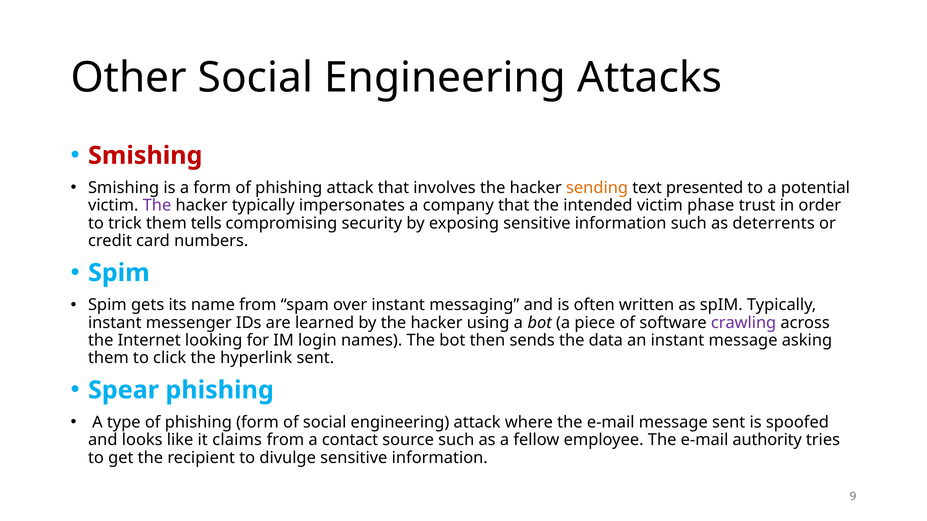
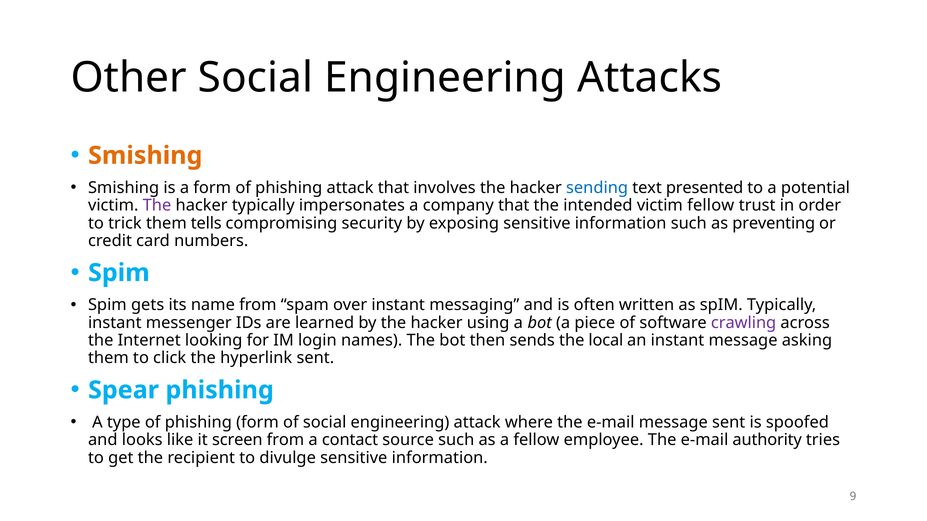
Smishing colour: red -> orange (145, 156)
sending colour: orange -> blue (597, 188)
victim phase: phase -> fellow (711, 206)
deterrents: deterrents -> preventing (774, 223)
data: data -> local (606, 341)
claims: claims -> screen (237, 440)
